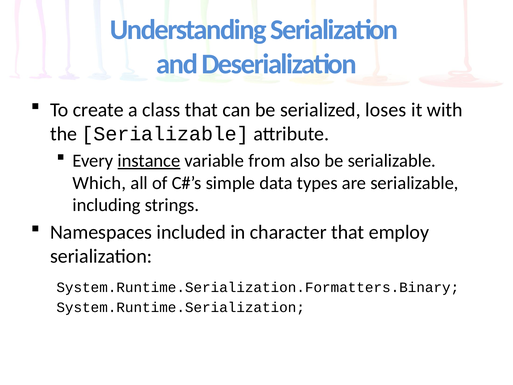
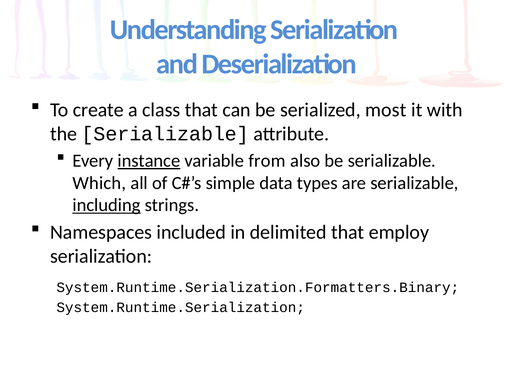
loses: loses -> most (386, 110)
including underline: none -> present (107, 205)
character: character -> delimited (288, 232)
